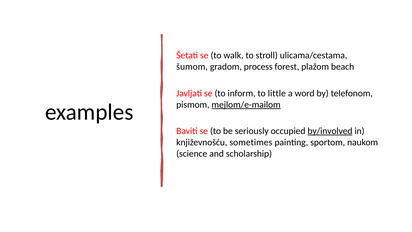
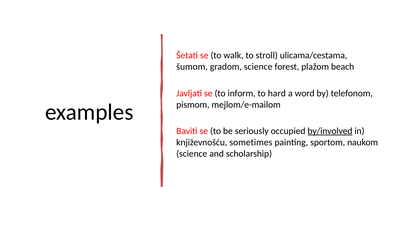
gradom process: process -> science (258, 67)
little: little -> hard (277, 93)
mejlom/e-mailom underline: present -> none (246, 104)
